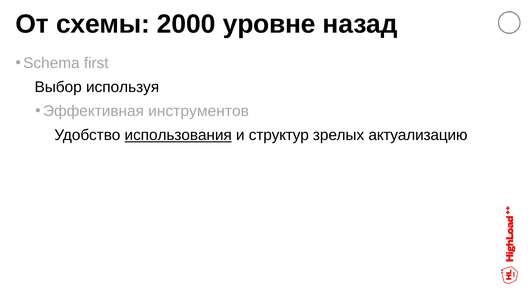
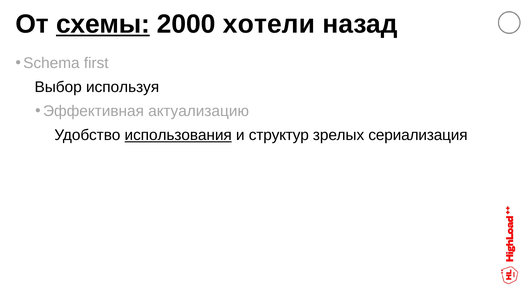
схемы underline: none -> present (103, 24)
уровне: уровне -> хотели (269, 24)
инструментов: инструментов -> актуализацию (199, 111)
актуализацию: актуализацию -> сериализация (418, 135)
